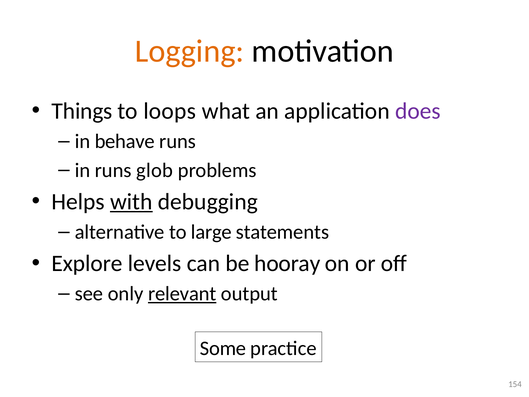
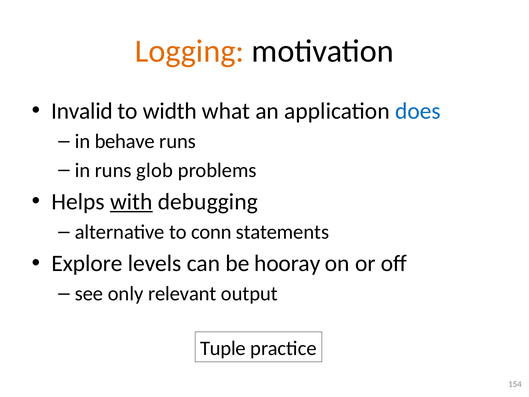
Things: Things -> Invalid (82, 111)
loops: loops -> width (170, 111)
does colour: purple -> blue (418, 111)
large: large -> conn (211, 232)
relevant underline: present -> none (182, 294)
Some: Some -> Tuple (223, 348)
